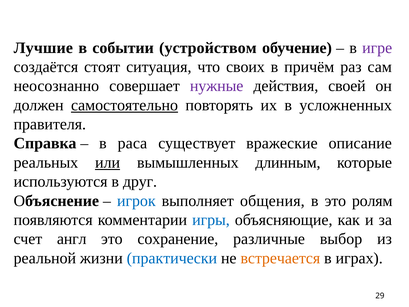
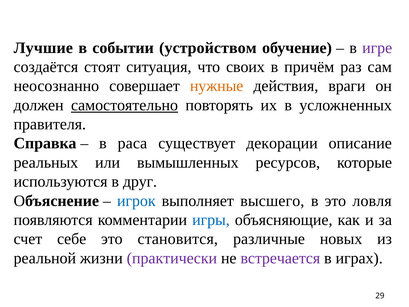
нужные colour: purple -> orange (217, 86)
своей: своей -> враги (347, 86)
вражеские: вражеские -> декорации (282, 143)
или underline: present -> none (108, 162)
длинным: длинным -> ресурсов (288, 162)
общения: общения -> высшего (272, 201)
ролям: ролям -> ловля (372, 201)
англ: англ -> себе (72, 239)
сохранение: сохранение -> становится (178, 239)
выбор: выбор -> новых (341, 239)
практически colour: blue -> purple (172, 258)
встречается colour: orange -> purple (280, 258)
